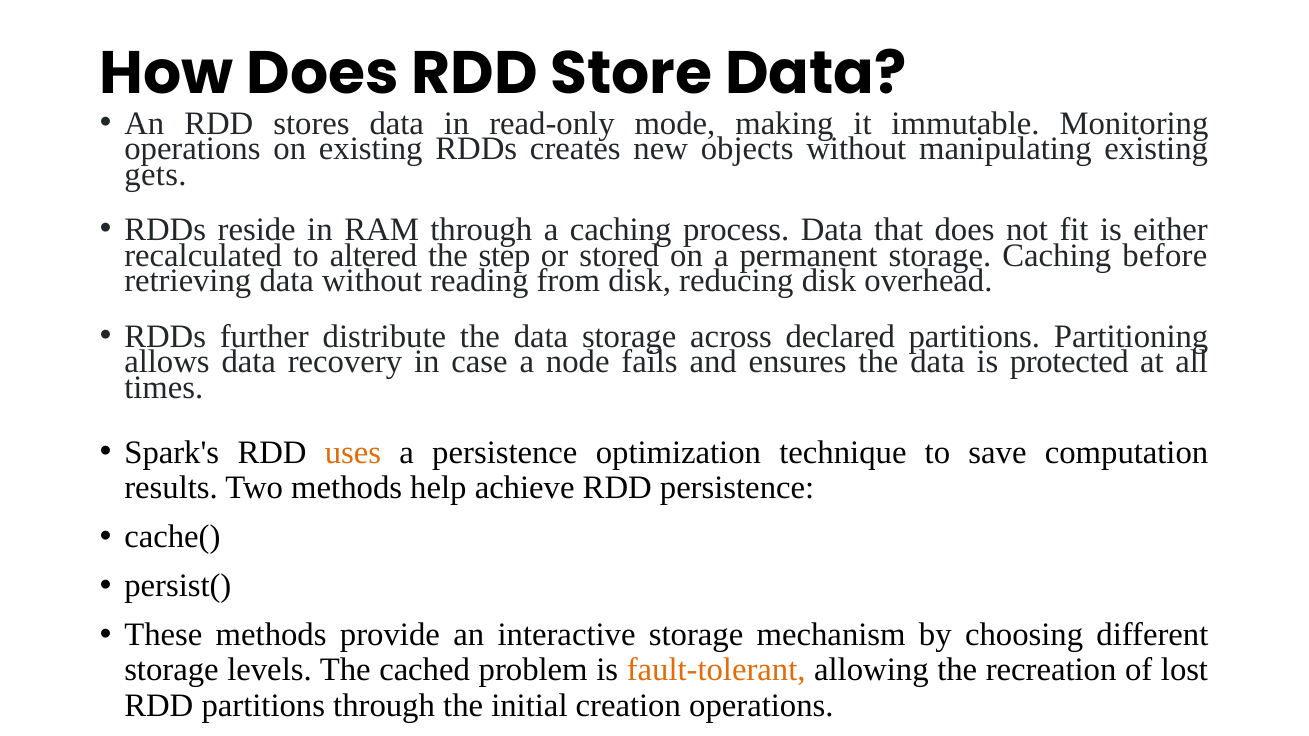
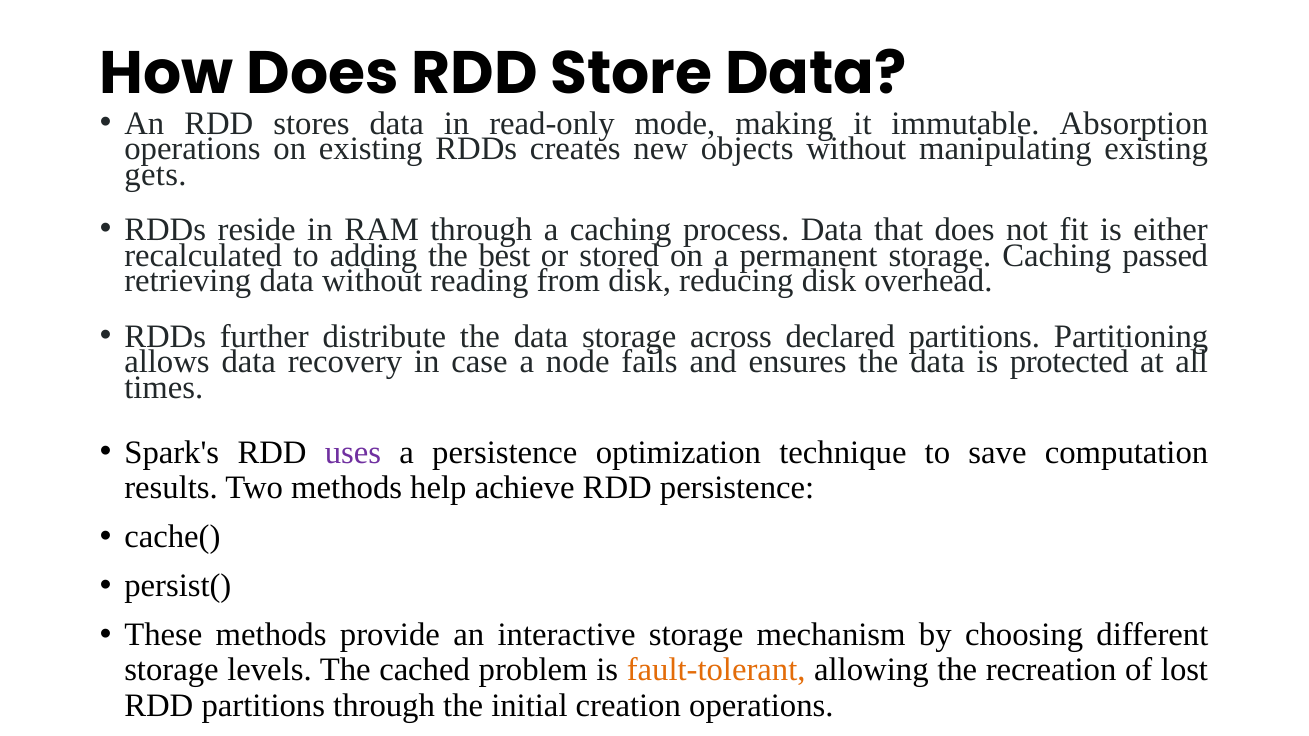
Monitoring: Monitoring -> Absorption (1134, 123)
altered: altered -> adding (374, 256)
step: step -> best (505, 256)
before: before -> passed (1165, 256)
uses colour: orange -> purple (353, 453)
